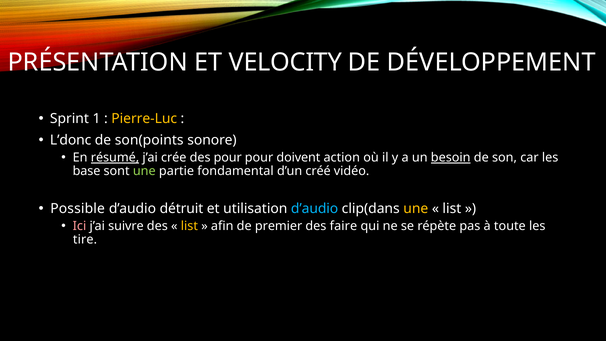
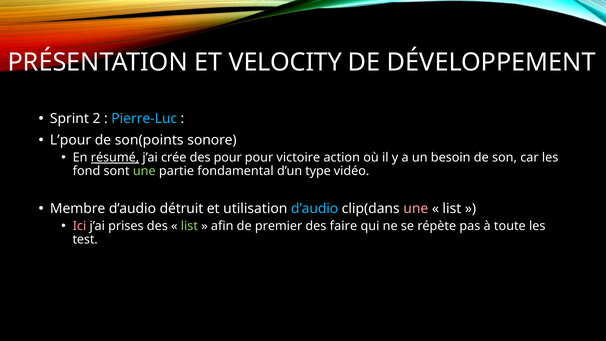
1: 1 -> 2 (96, 119)
Pierre-Luc colour: yellow -> light blue (144, 119)
L’donc: L’donc -> L’pour (71, 140)
doivent: doivent -> victoire (298, 158)
besoin underline: present -> none (451, 158)
base: base -> fond (86, 171)
créé: créé -> type (318, 171)
Possible: Possible -> Membre (78, 209)
une colour: yellow -> pink (416, 209)
suivre: suivre -> prises (126, 226)
list colour: yellow -> light green (189, 226)
tire: tire -> test (85, 240)
